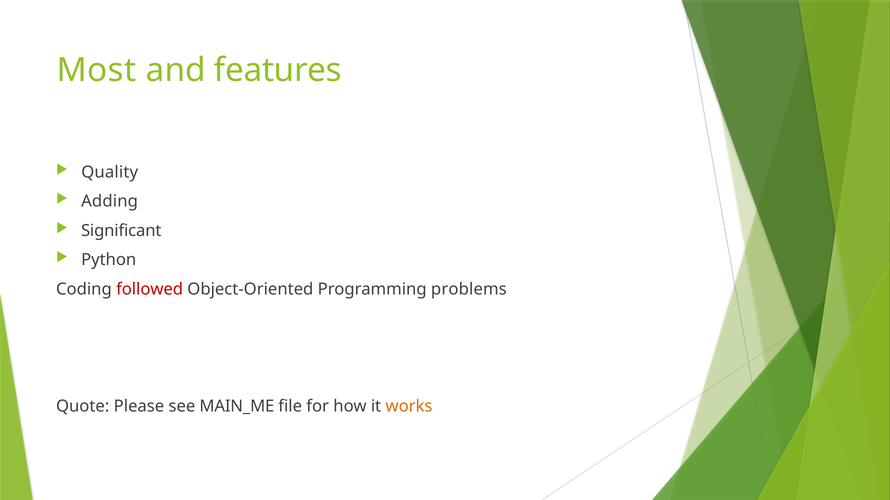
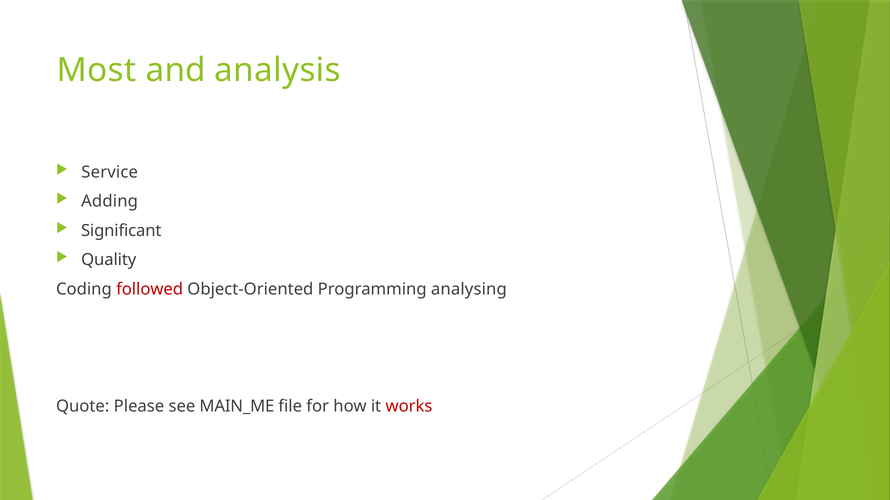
features: features -> analysis (278, 70)
Quality: Quality -> Service (110, 172)
Python: Python -> Quality (109, 260)
problems: problems -> analysing (469, 289)
works colour: orange -> red (409, 407)
